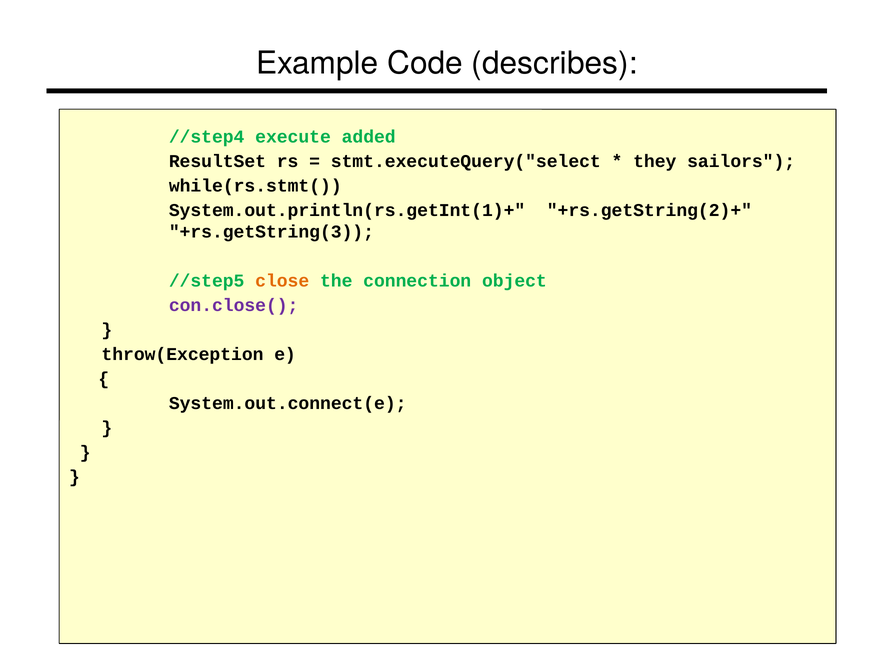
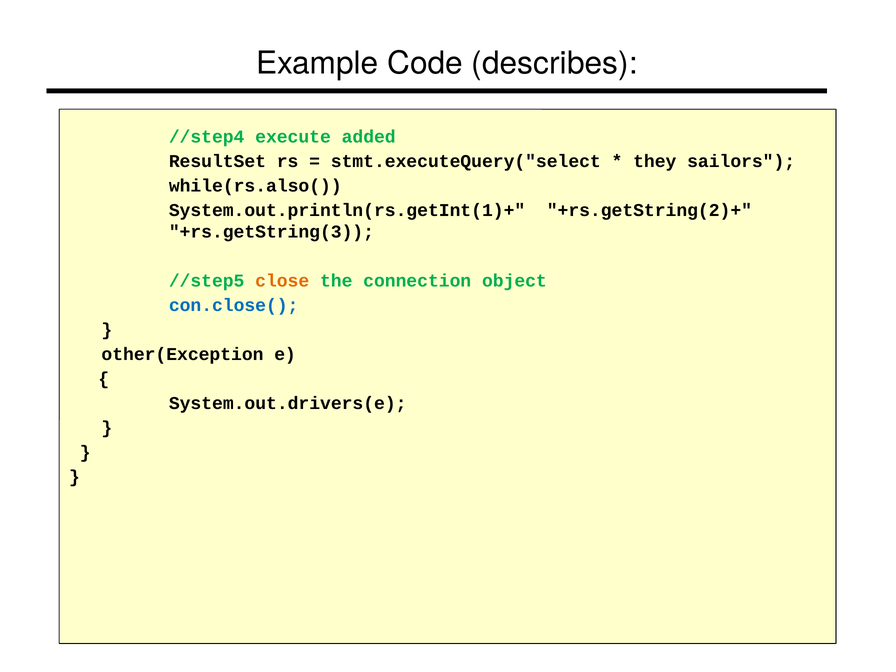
while(rs.stmt(: while(rs.stmt( -> while(rs.also( (255, 186)
con.close( colour: purple -> blue (234, 305)
throw(Exception: throw(Exception -> other(Exception (183, 354)
System.out.connect(e: System.out.connect(e -> System.out.drivers(e (288, 403)
